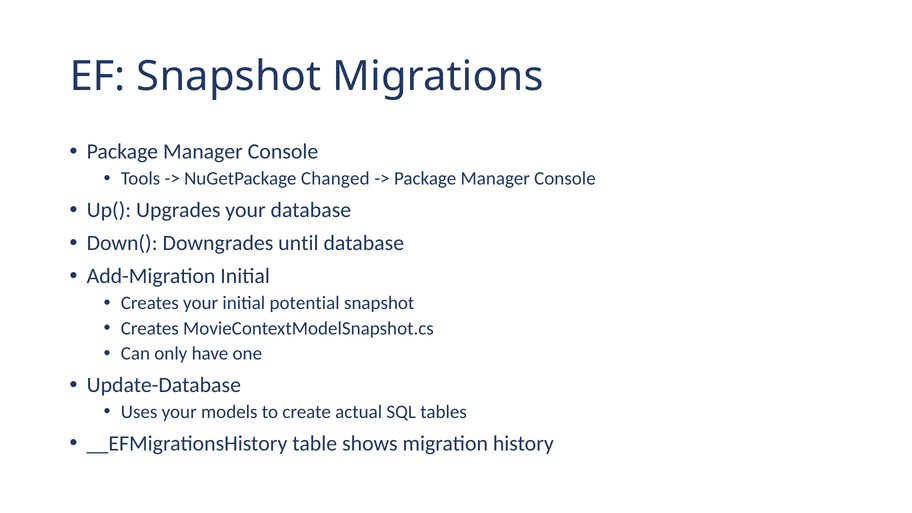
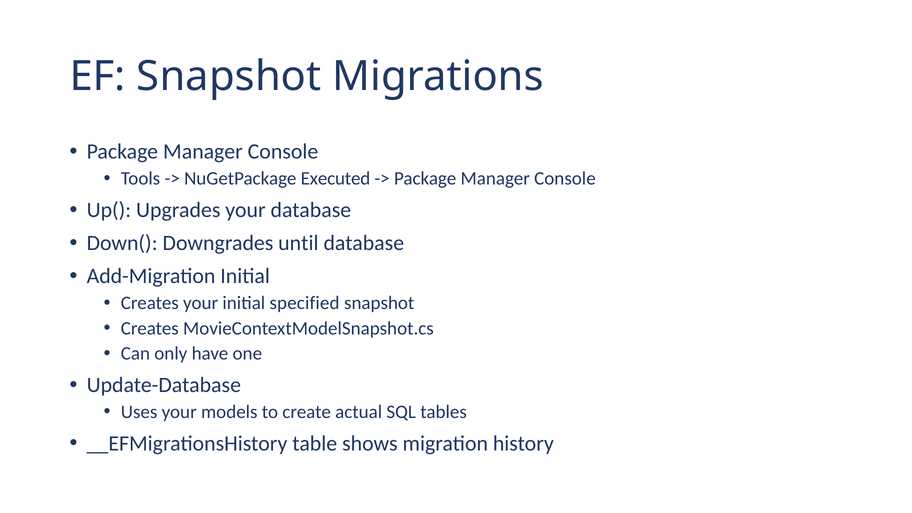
Changed: Changed -> Executed (335, 178)
potential: potential -> specified (305, 303)
